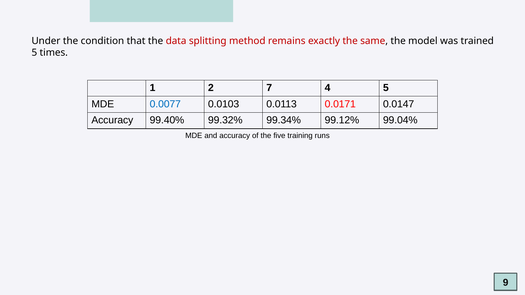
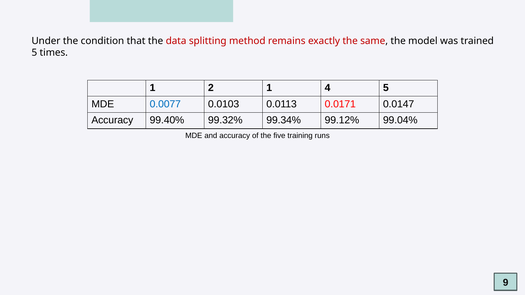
2 7: 7 -> 1 (269, 88)
